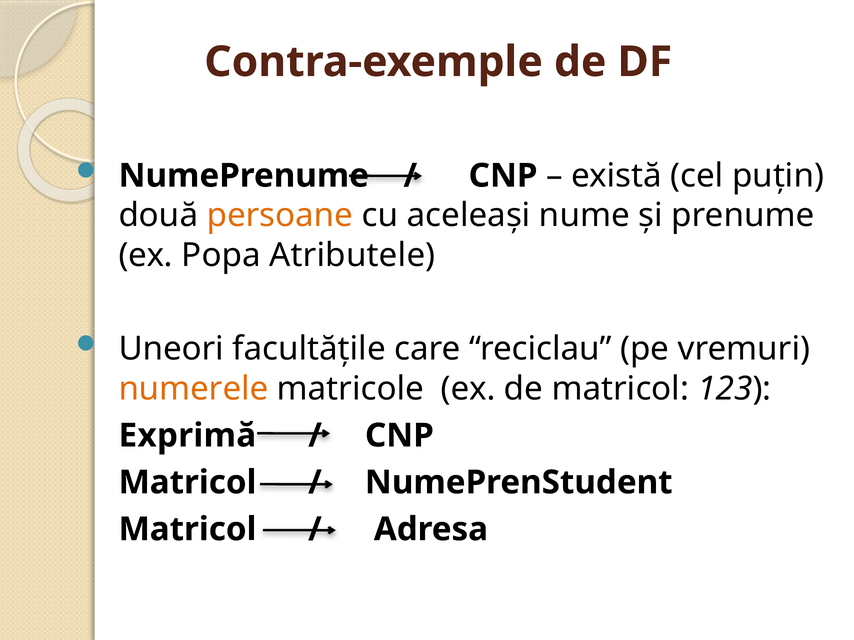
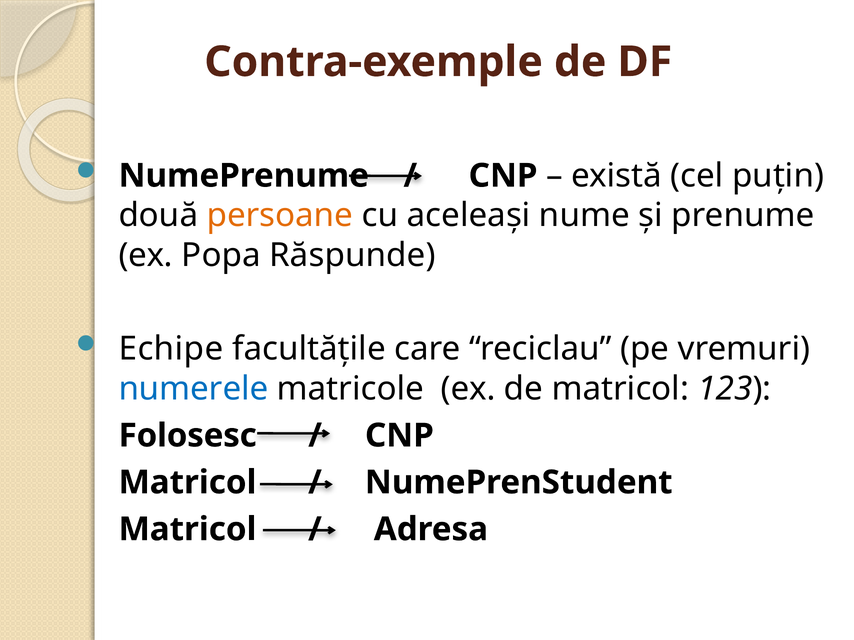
Atributele: Atributele -> Răspunde (352, 255)
Uneori: Uneori -> Echipe (171, 349)
numerele colour: orange -> blue (193, 389)
Exprimă: Exprimă -> Folosesc (188, 436)
